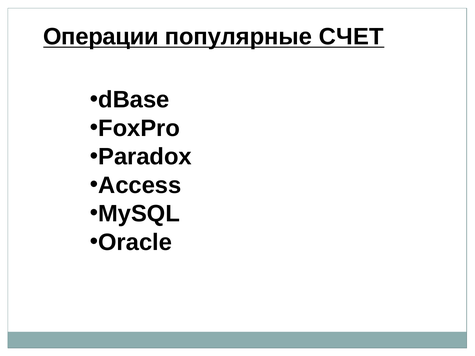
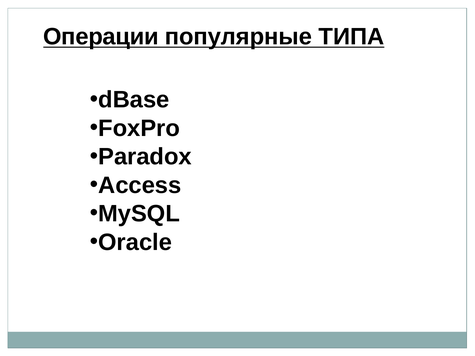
СЧЕТ: СЧЕТ -> ТИПА (351, 37)
